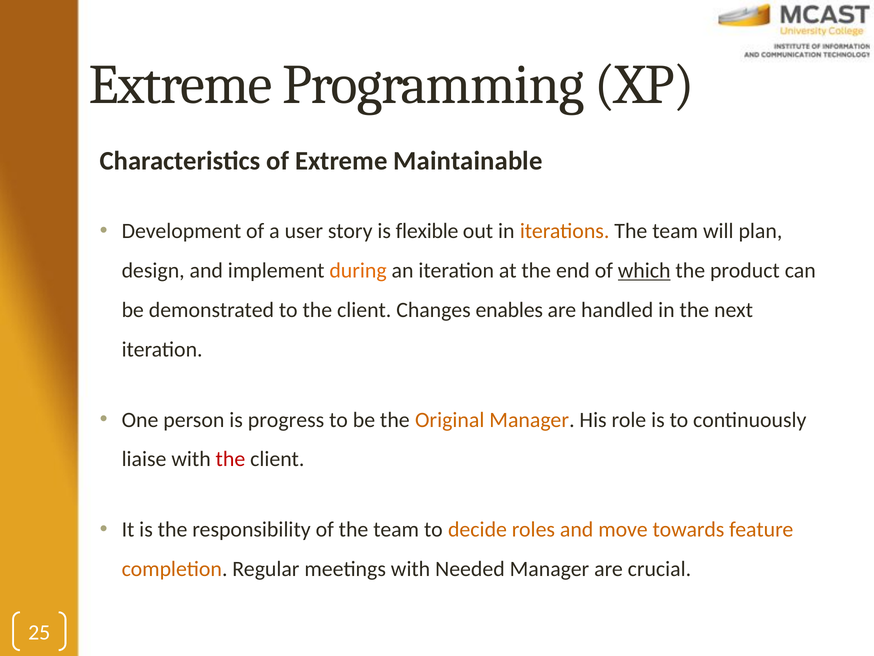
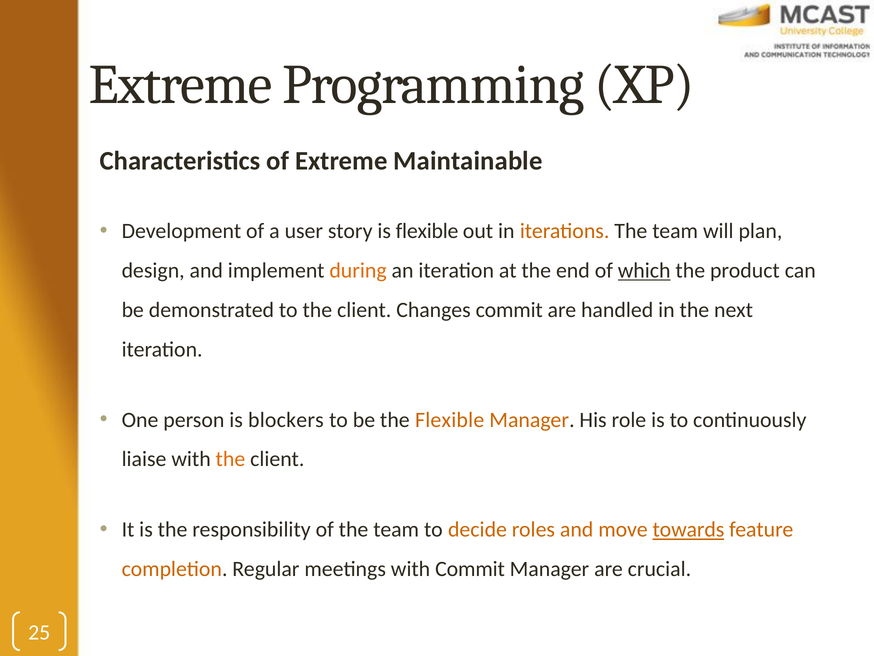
Changes enables: enables -> commit (509, 310)
progress: progress -> blockers (286, 420)
the Original: Original -> Flexible (450, 420)
the colour: red -> orange (230, 459)
towards underline: none -> present (688, 529)
with Needed: Needed -> Commit (470, 569)
